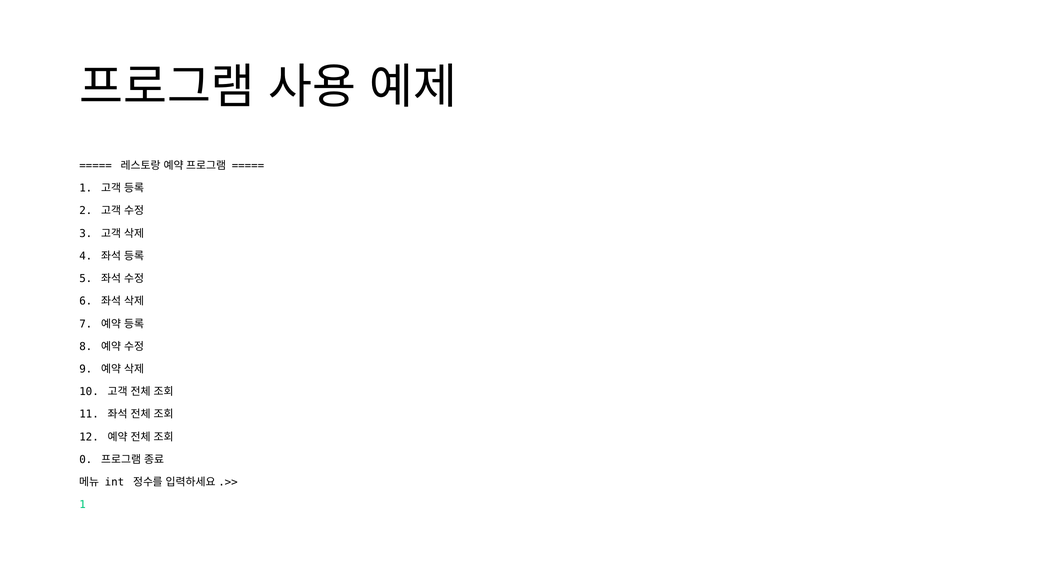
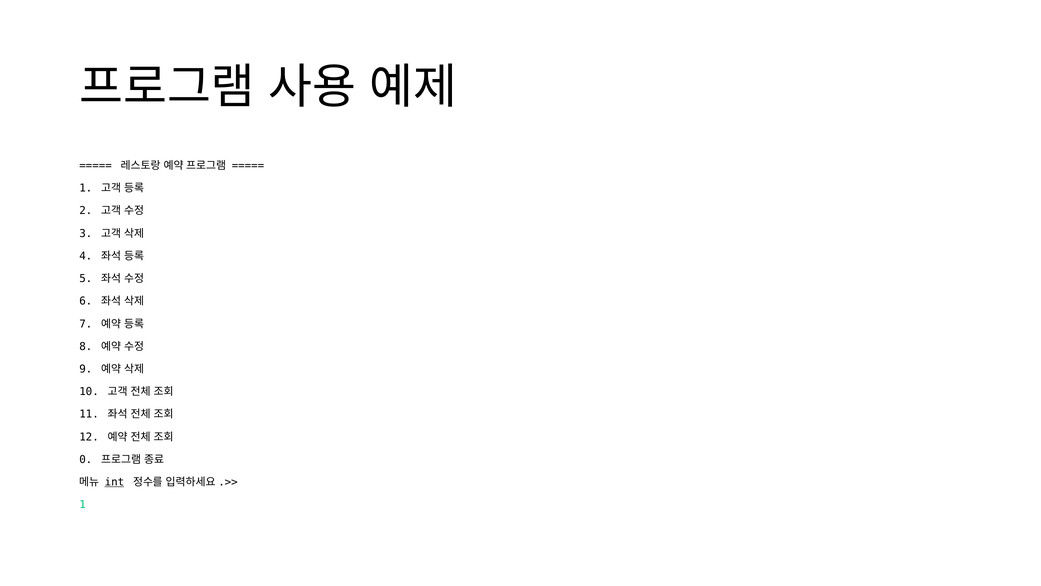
int underline: none -> present (114, 482)
